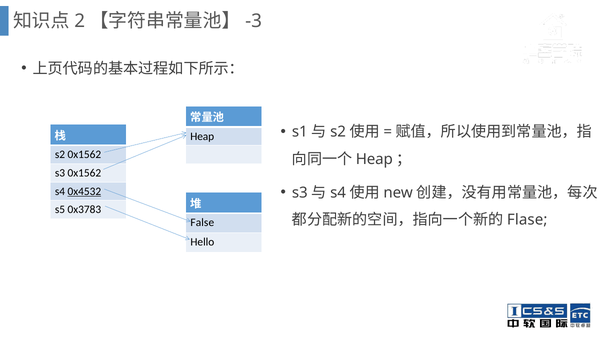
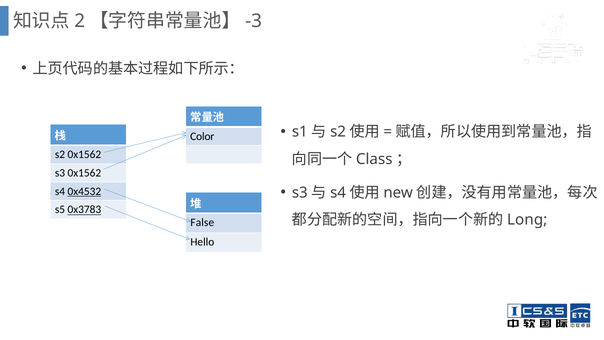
Heap: Heap -> Color (202, 136)
Heap: Heap -> Class (374, 159)
0x3783 underline: none -> present (84, 210)
Flase: Flase -> Long (527, 220)
